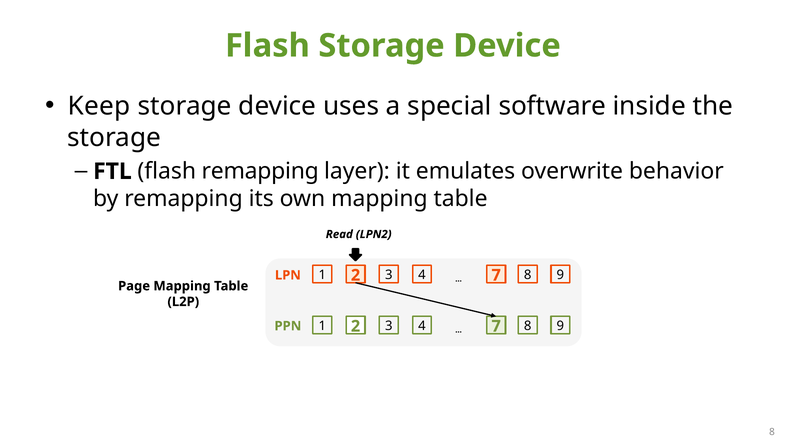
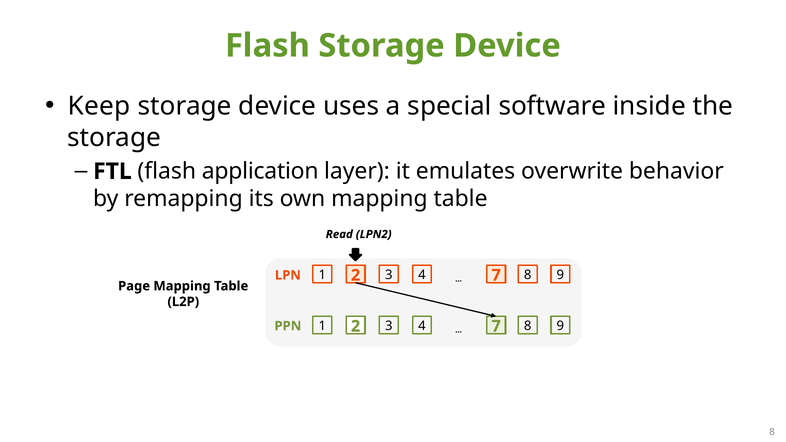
flash remapping: remapping -> application (260, 171)
